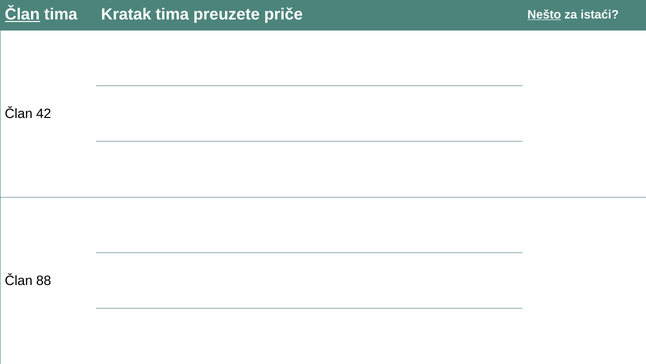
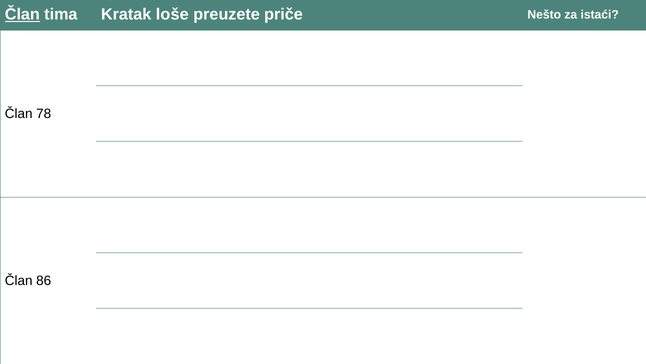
Kratak tima: tima -> loše (172, 15)
Nešto underline: present -> none (544, 15)
42: 42 -> 78 (44, 114)
88: 88 -> 86 (44, 280)
